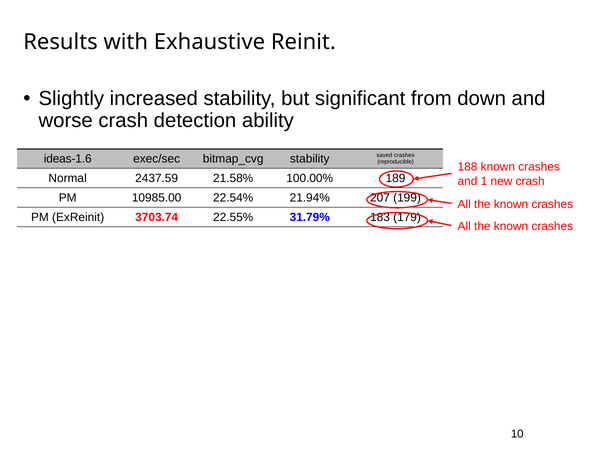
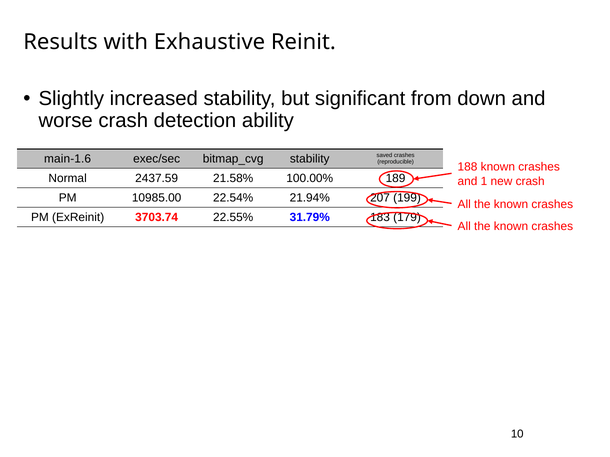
ideas-1.6: ideas-1.6 -> main-1.6 (68, 159)
